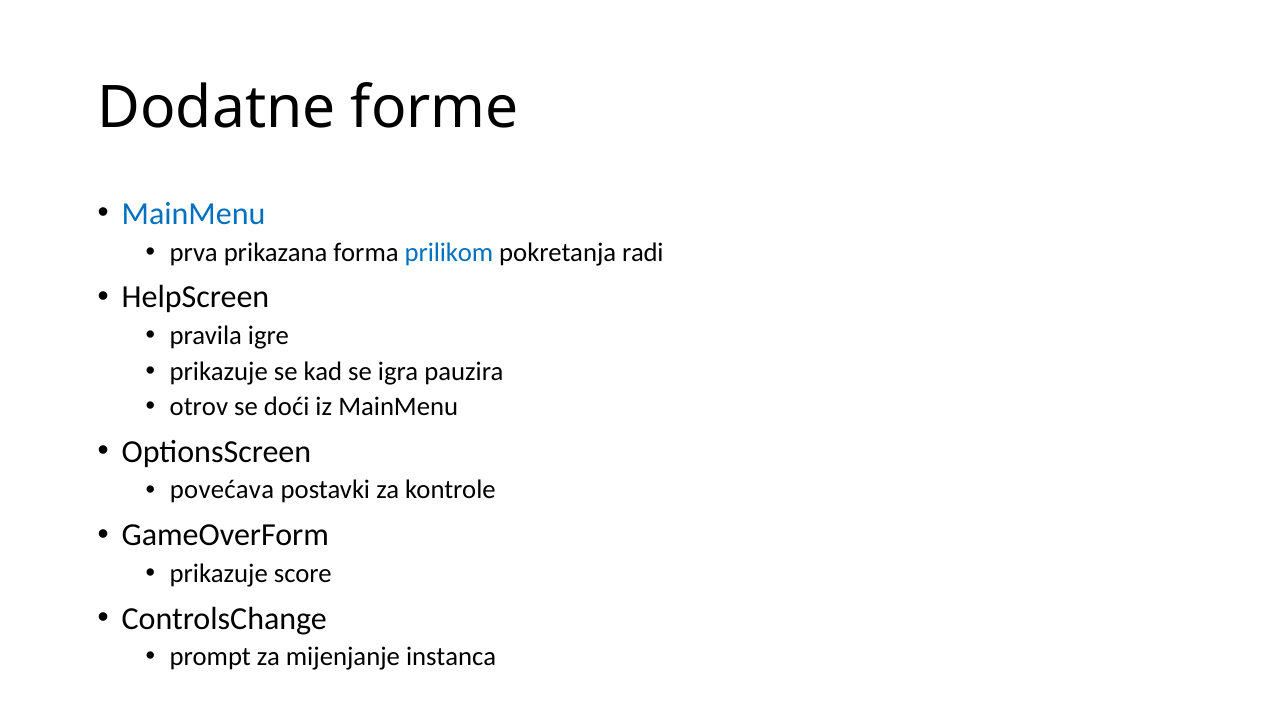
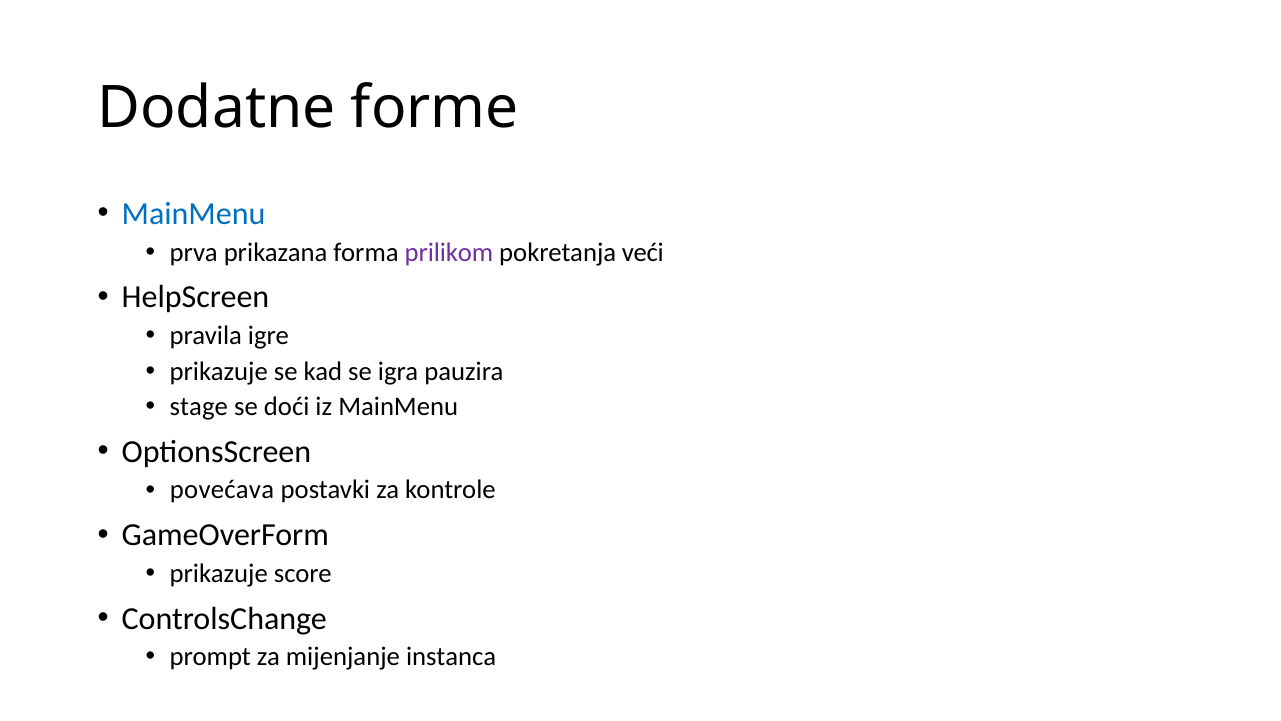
prilikom colour: blue -> purple (449, 252)
radi: radi -> veći (643, 252)
otrov: otrov -> stage (199, 406)
